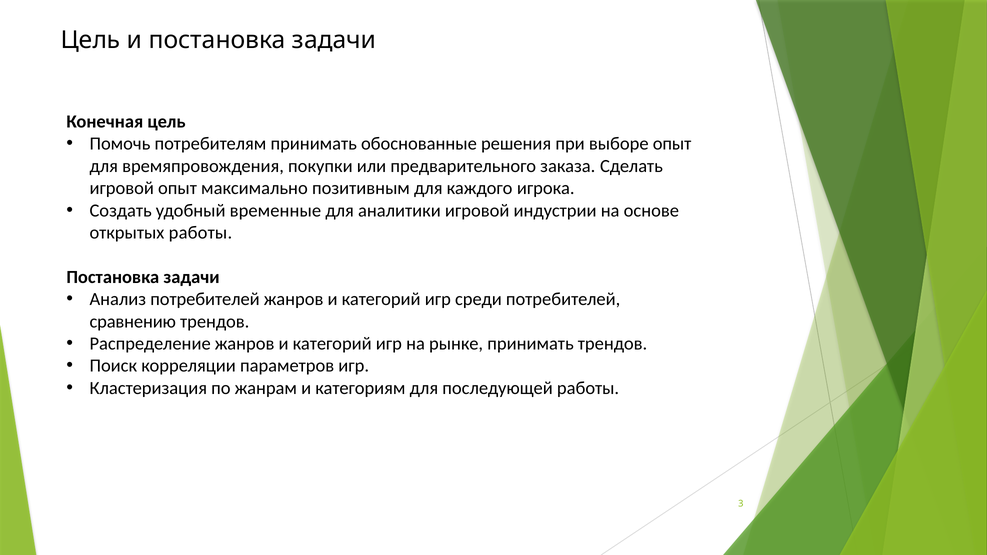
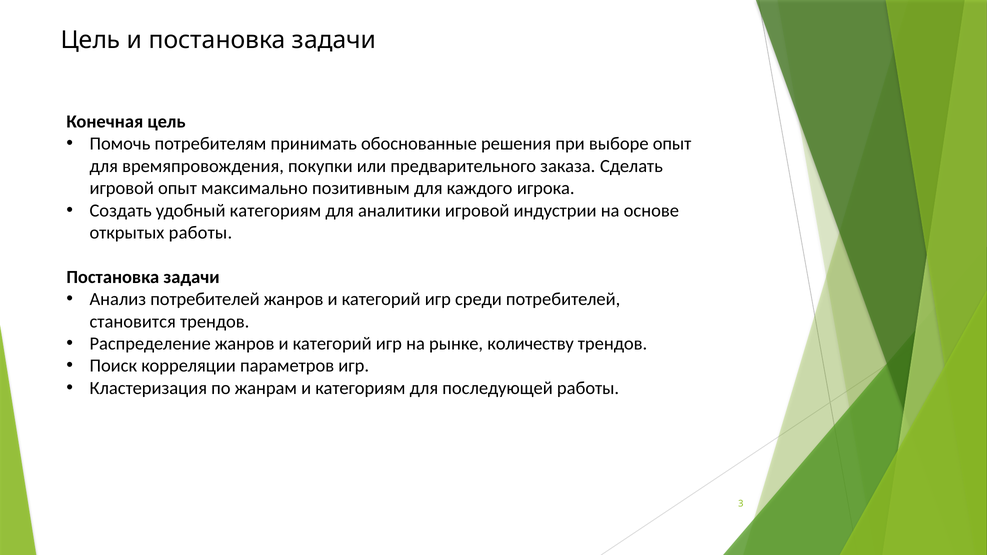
удобный временные: временные -> категориям (275, 211)
сравнению: сравнению -> становится (133, 322)
рынке принимать: принимать -> количеству (531, 344)
